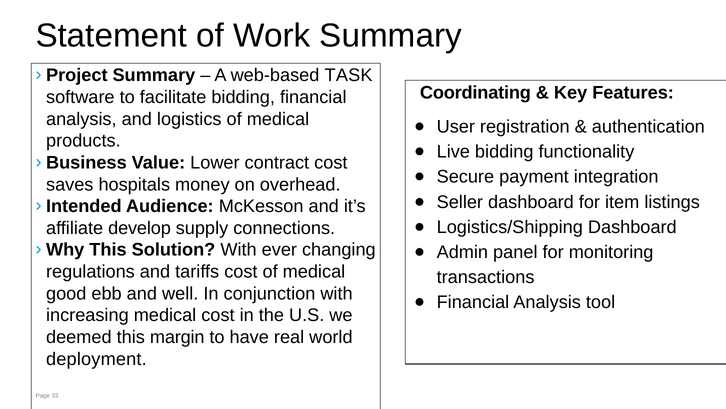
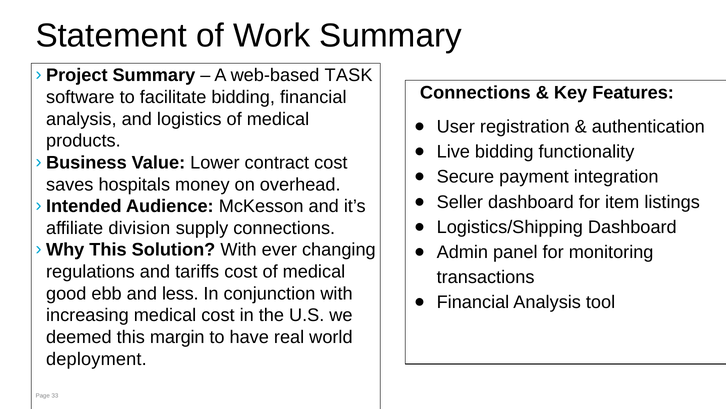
Coordinating: Coordinating -> Connections (475, 92)
develop: develop -> division (139, 228)
well: well -> less (180, 293)
